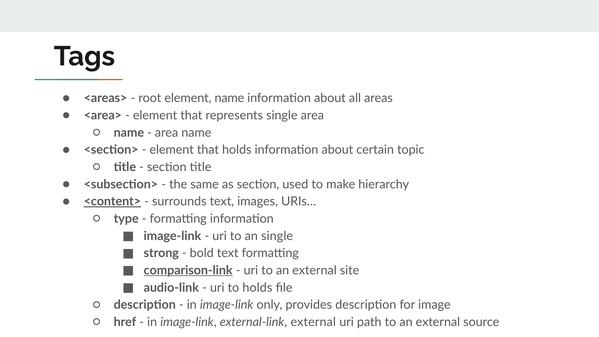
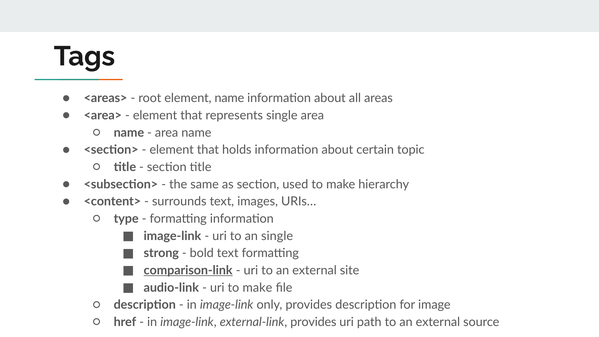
<content> underline: present -> none (112, 201)
uri to holds: holds -> make (257, 288)
external-link external: external -> provides (313, 322)
